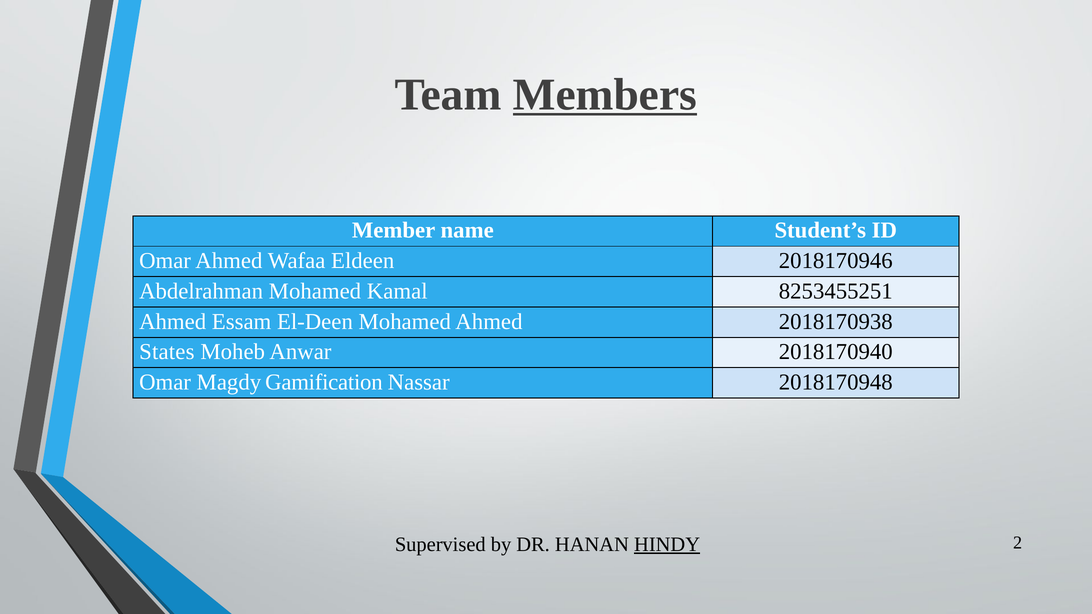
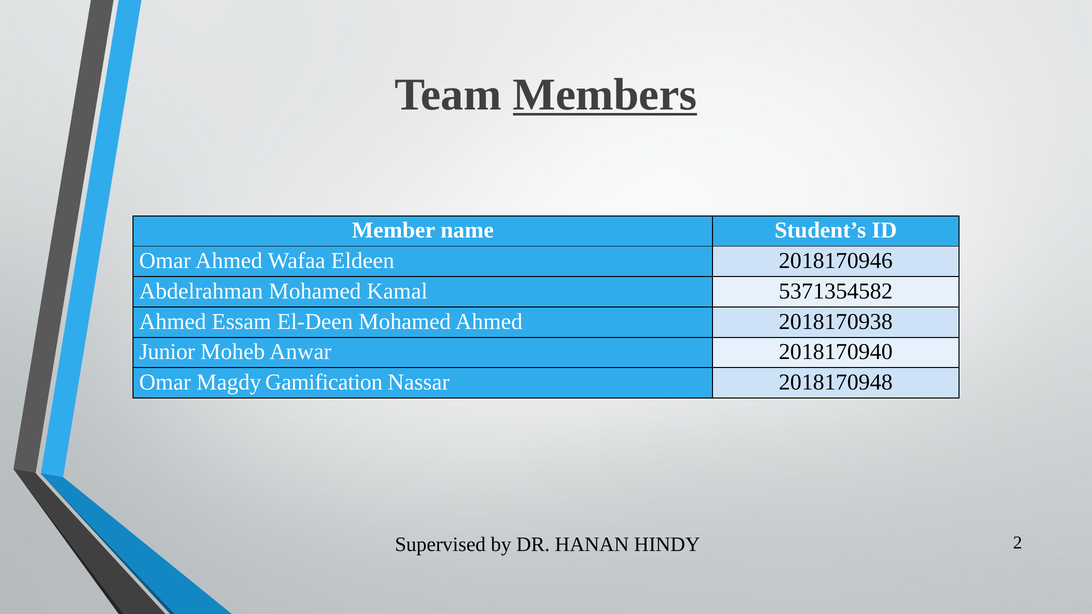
8253455251: 8253455251 -> 5371354582 (836, 291)
States: States -> Junior (167, 352)
HINDY underline: present -> none (667, 545)
